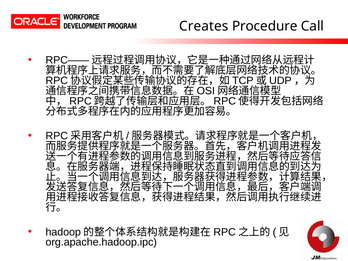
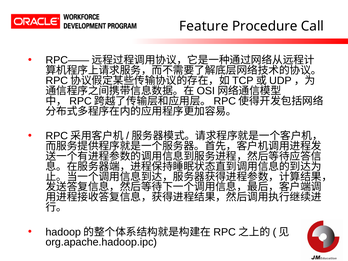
Creates: Creates -> Feature (204, 26)
